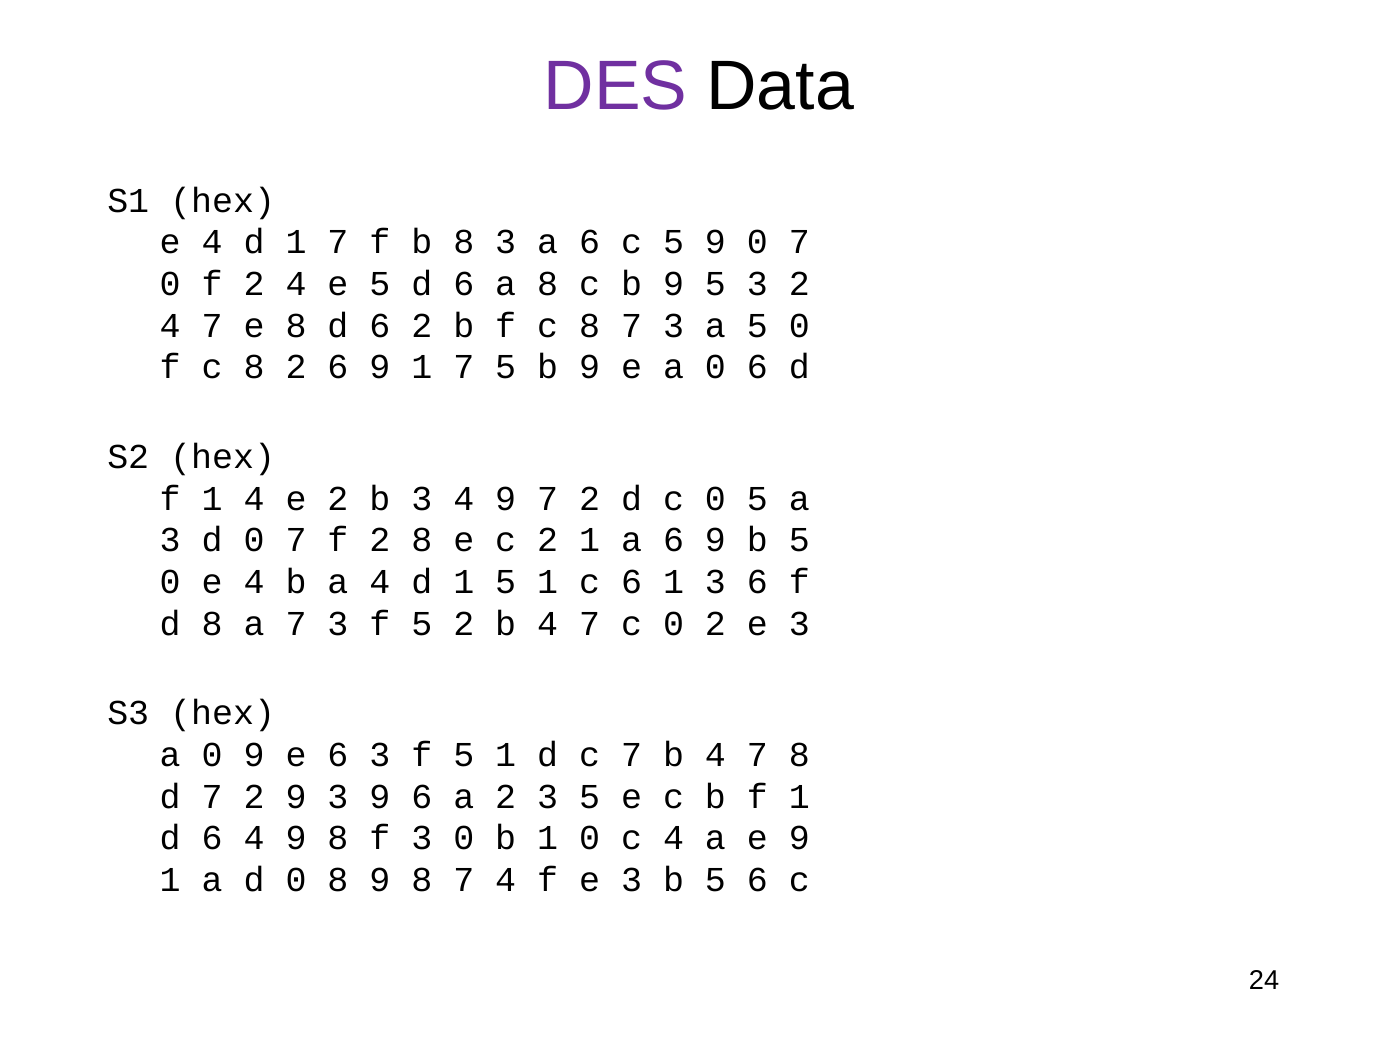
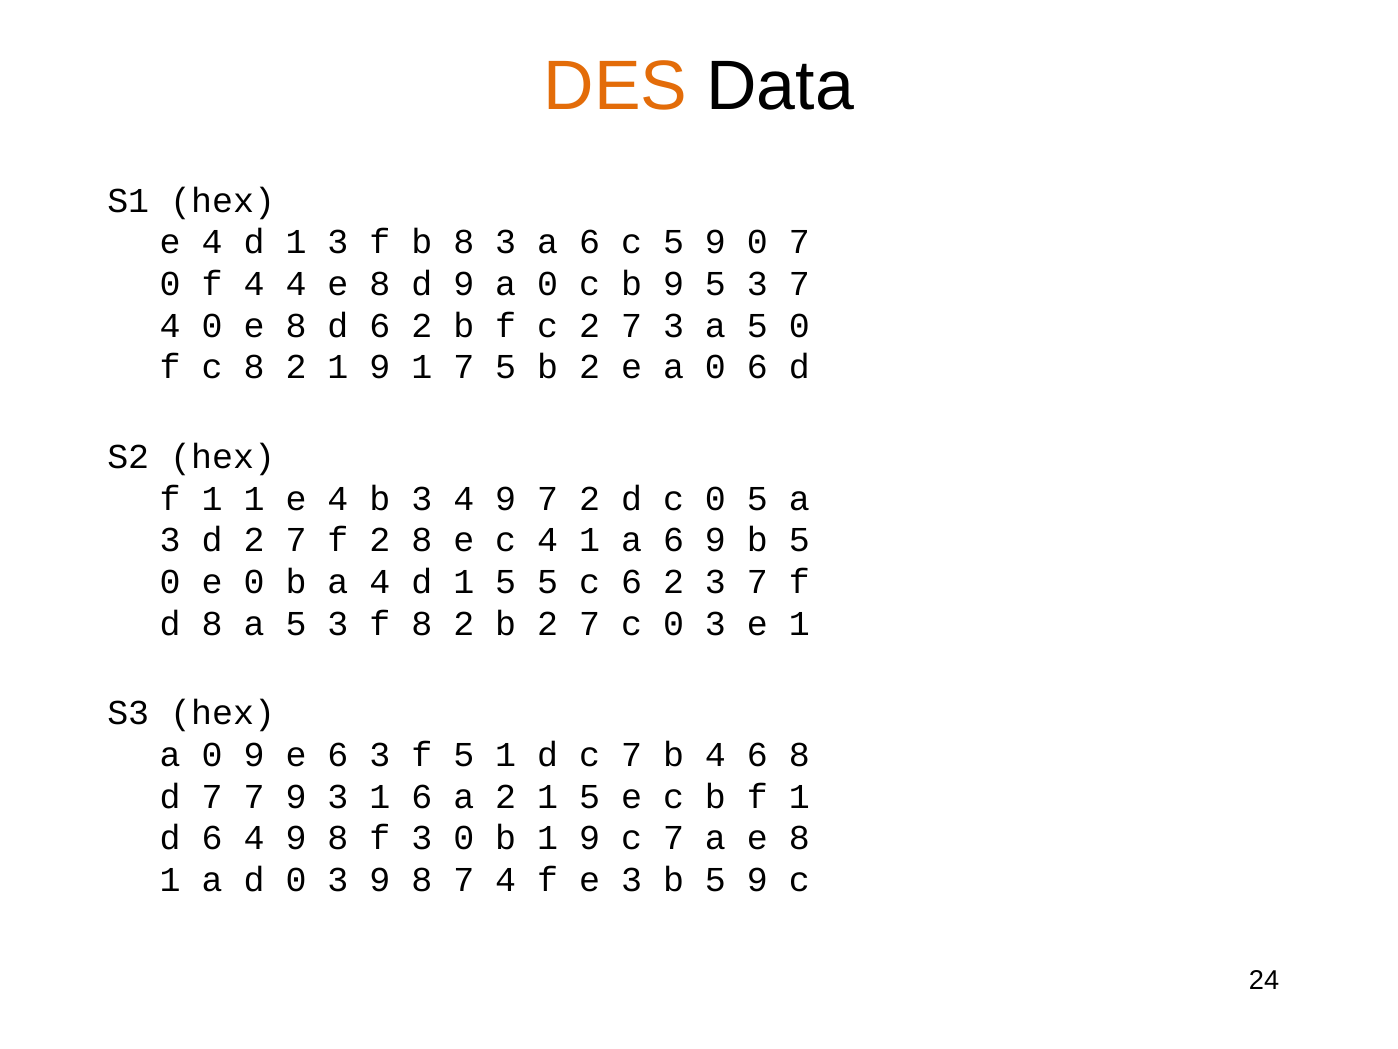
DES colour: purple -> orange (615, 86)
d 1 7: 7 -> 3 (338, 242)
0 f 2: 2 -> 4 (254, 284)
4 e 5: 5 -> 8 (380, 284)
6: 6 -> 9 (464, 284)
8: 8 -> 0 (548, 284)
5 3 2: 2 -> 7 (799, 284)
7: 7 -> 0 (212, 325)
b f c 8: 8 -> 2 (590, 325)
8 2 6: 6 -> 1 (338, 367)
5 b 9: 9 -> 2 (590, 367)
1 4: 4 -> 1 (254, 498)
2: 2 -> 4 (338, 498)
3 d 0: 0 -> 2 (254, 540)
c 2: 2 -> 4 (548, 540)
0 e 4: 4 -> 0 (254, 582)
1 5 1: 1 -> 5 (548, 582)
c 6 1: 1 -> 2 (673, 582)
6: 6 -> 7 (757, 582)
8 a 7: 7 -> 5 (296, 623)
5: 5 -> 8 (422, 623)
2 b 4: 4 -> 2 (548, 623)
c 0 2: 2 -> 3 (715, 623)
3: 3 -> 1 (799, 623)
7 b 4 7: 7 -> 6 (757, 754)
d 7 2: 2 -> 7 (254, 796)
3 9: 9 -> 1 (380, 796)
a 2 3: 3 -> 1 (548, 796)
b 1 0: 0 -> 9 (590, 838)
4: 4 -> 7 (673, 838)
a e 9: 9 -> 8 (799, 838)
d 0 8: 8 -> 3 (338, 879)
b 5 6: 6 -> 9 (757, 879)
